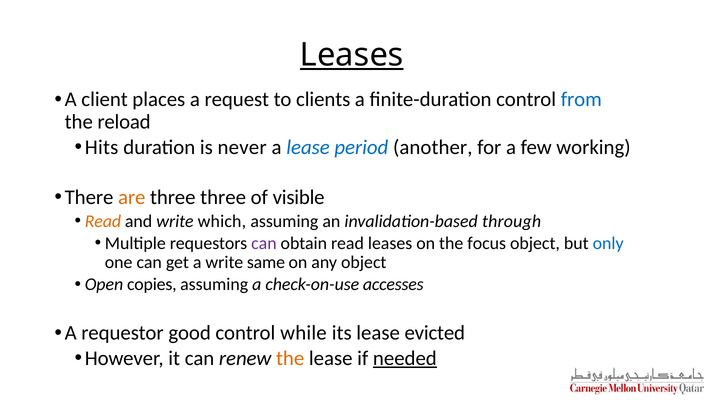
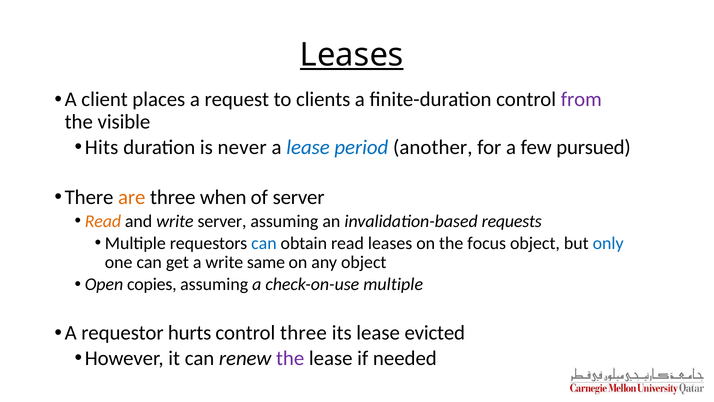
from colour: blue -> purple (581, 99)
reload: reload -> visible (124, 122)
working: working -> pursued (594, 147)
three three: three -> when (223, 197)
of visible: visible -> server (299, 197)
write which: which -> server (222, 221)
through: through -> requests (512, 221)
can colour: purple -> blue (264, 243)
check-on-use accesses: accesses -> multiple (393, 284)
good: good -> hurts (190, 333)
control while: while -> three (303, 333)
the colour: orange -> purple (290, 358)
needed underline: present -> none (405, 358)
